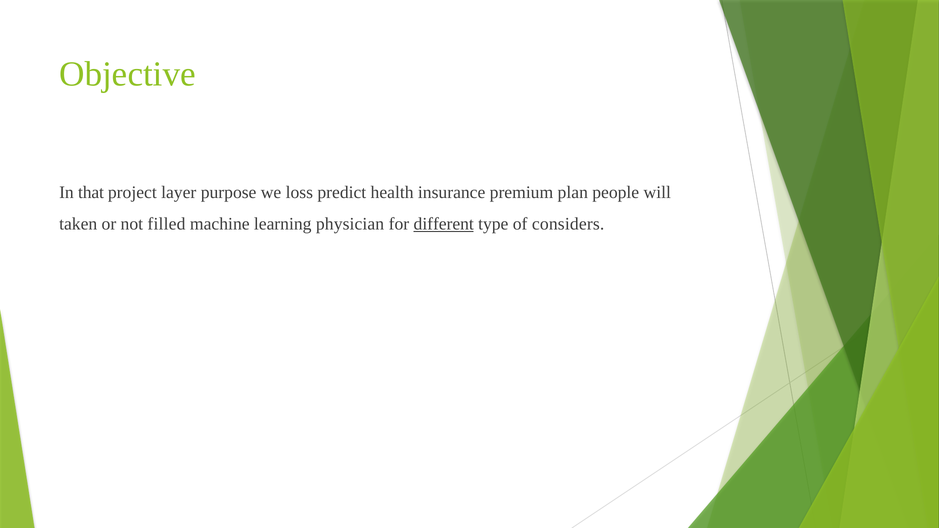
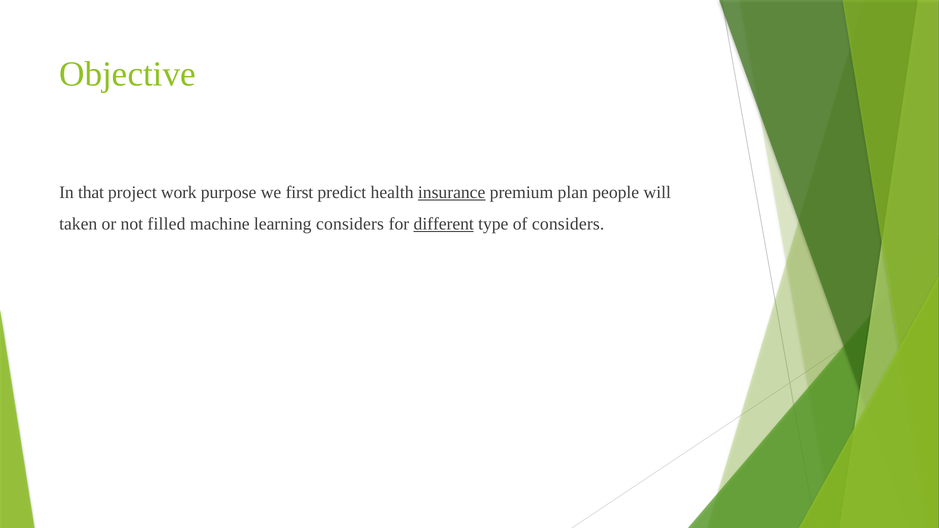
layer: layer -> work (179, 192)
loss: loss -> first (299, 192)
insurance underline: none -> present (452, 192)
learning physician: physician -> considers (350, 224)
